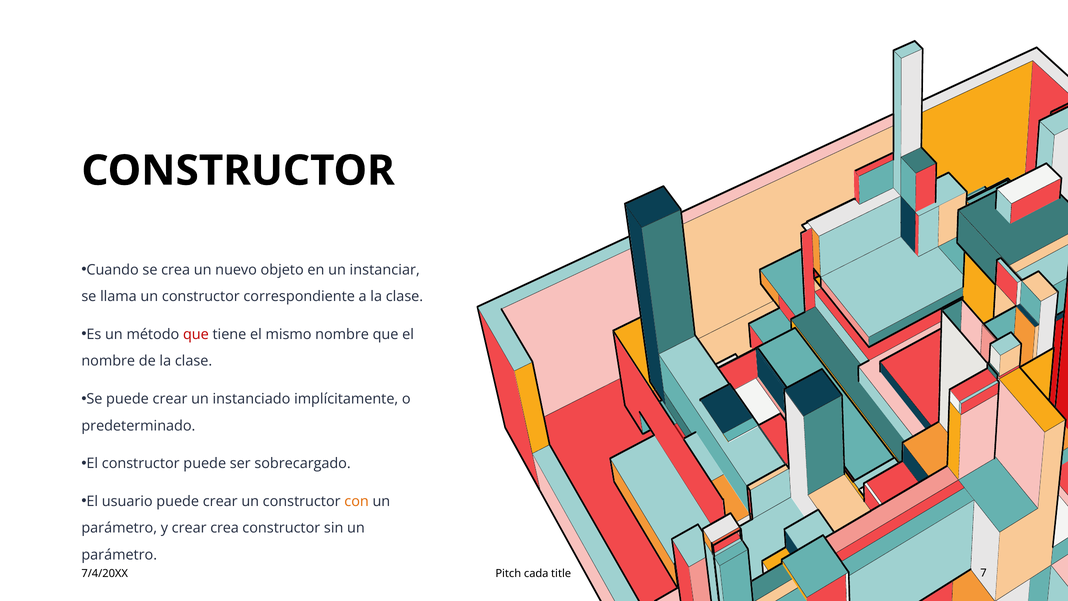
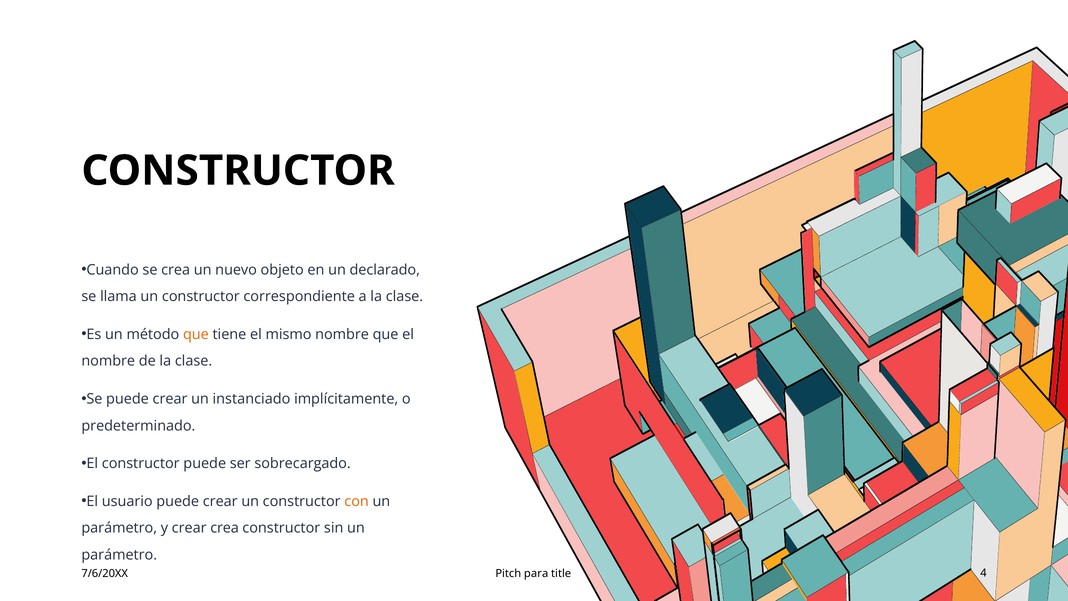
instanciar: instanciar -> declarado (385, 270)
que colour: red -> orange (196, 334)
7/4/20XX: 7/4/20XX -> 7/6/20XX (105, 574)
cada: cada -> para (536, 574)
7: 7 -> 4 (983, 573)
